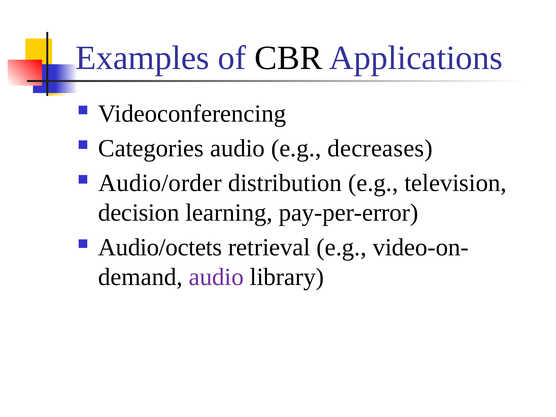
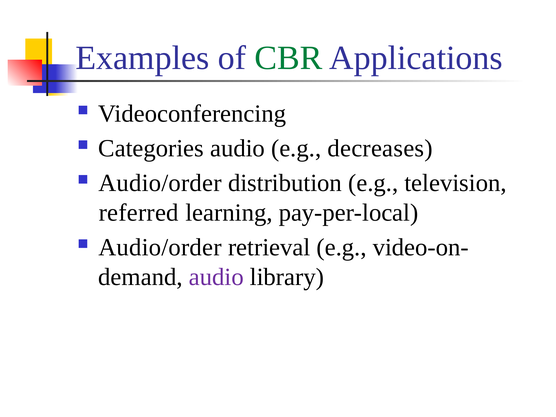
CBR colour: black -> green (289, 58)
decision: decision -> referred (139, 213)
pay-per-error: pay-per-error -> pay-per-local (348, 213)
Audio/octets: Audio/octets -> Audio/order (160, 247)
